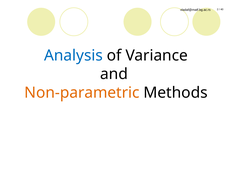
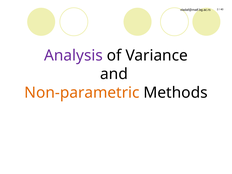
Analysis colour: blue -> purple (73, 55)
